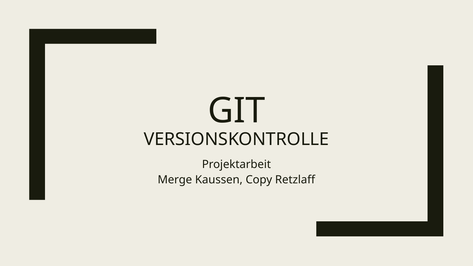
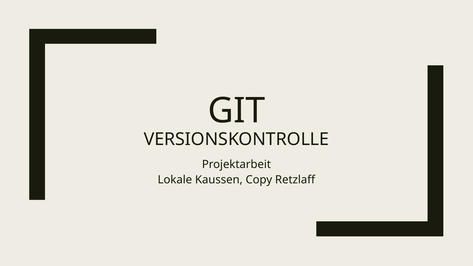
Merge: Merge -> Lokale (175, 180)
